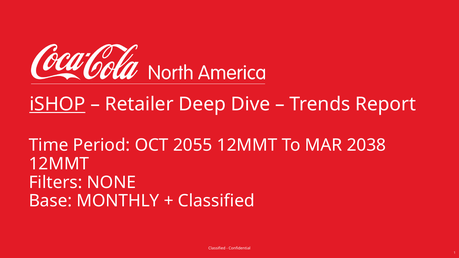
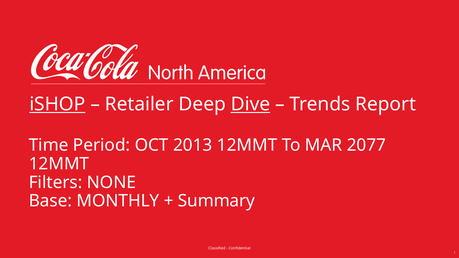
Dive underline: none -> present (250, 104)
2055: 2055 -> 2013 (193, 145)
2038: 2038 -> 2077 (366, 145)
Classified: Classified -> Summary (216, 201)
